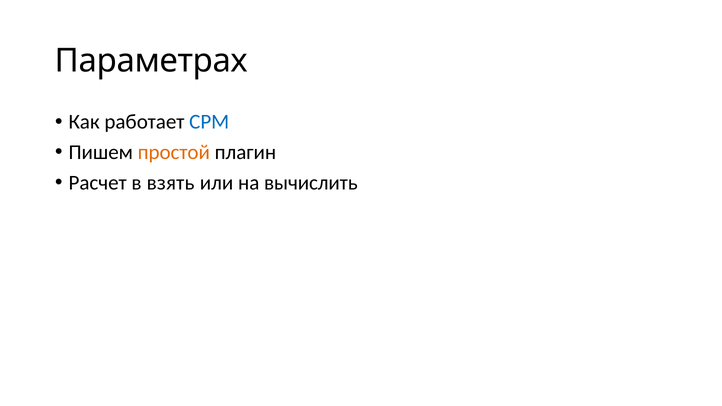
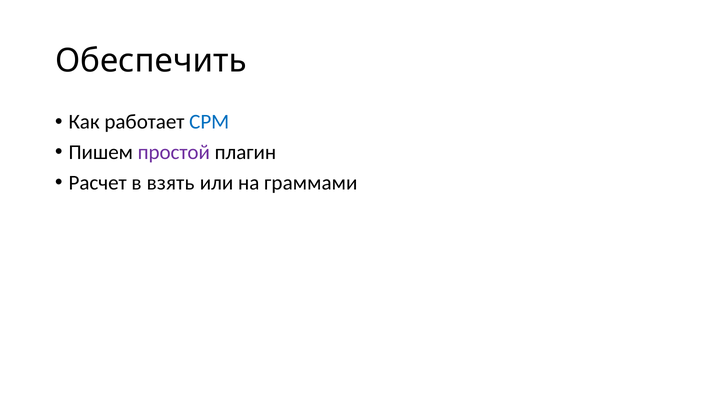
Параметрах: Параметрах -> Обеспечить (151, 61)
простой colour: orange -> purple (174, 152)
вычислить: вычислить -> граммами (311, 183)
